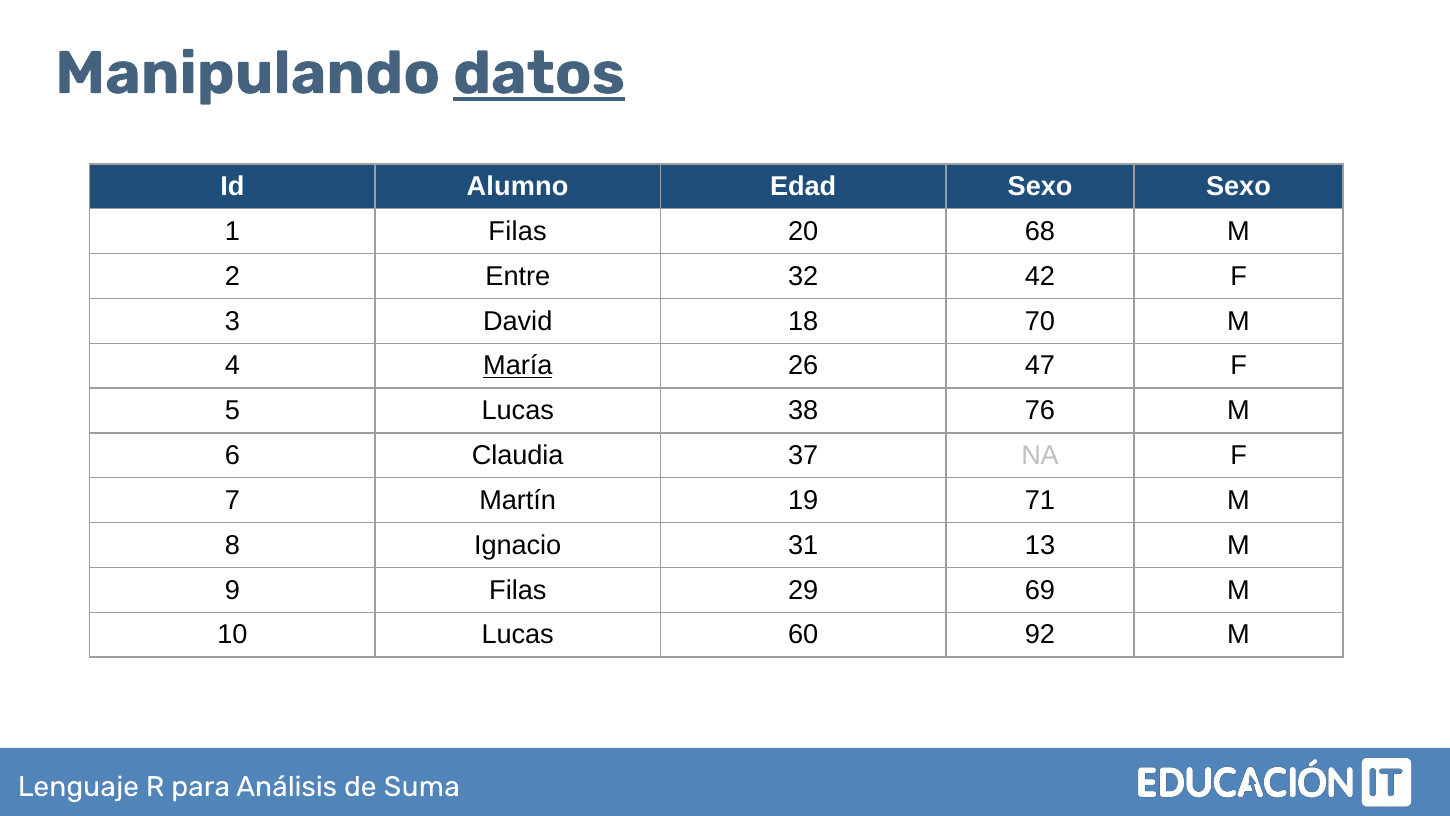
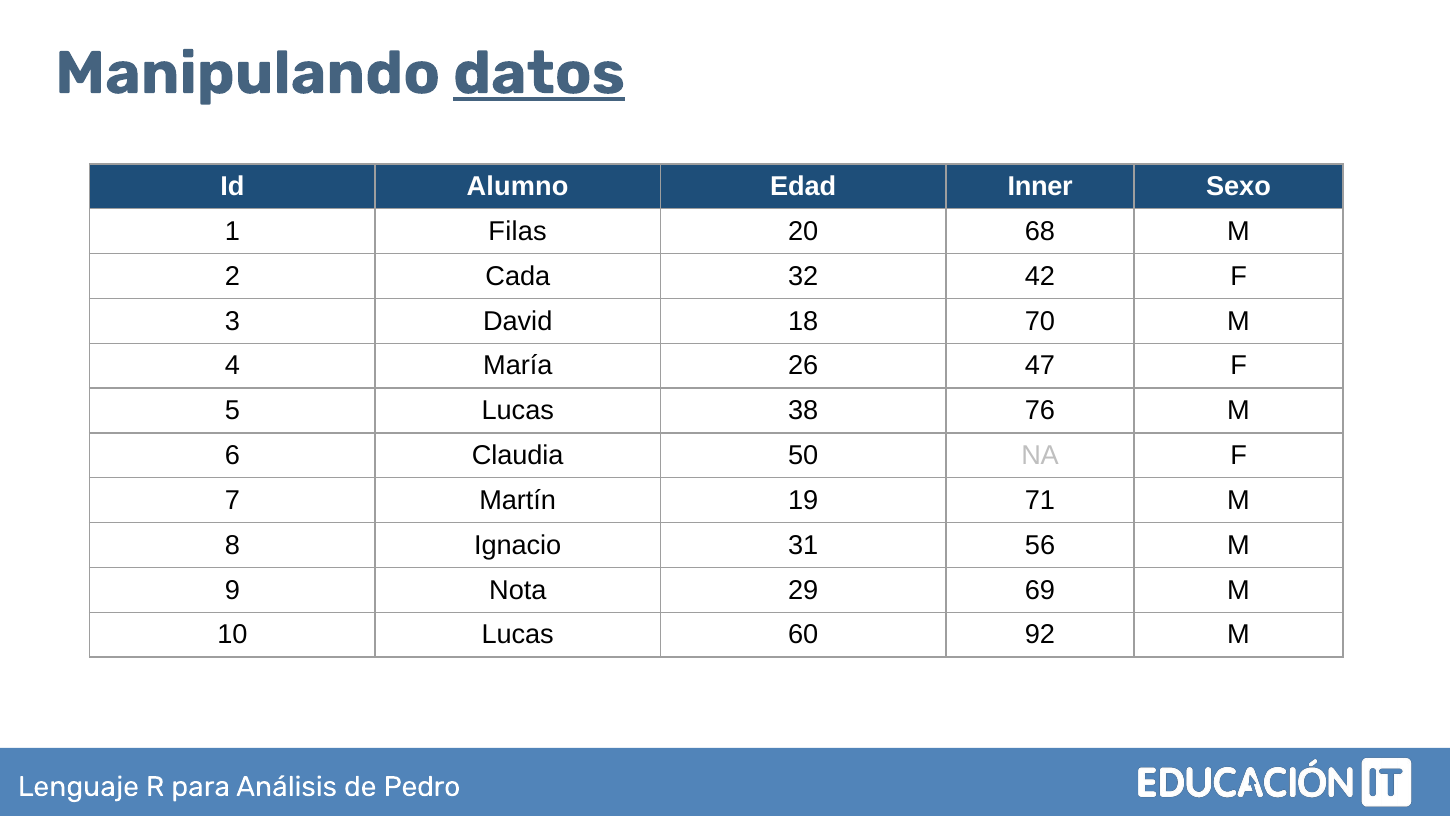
Edad Sexo: Sexo -> Inner (1040, 187)
Entre: Entre -> Cada (518, 276)
María underline: present -> none (518, 366)
37: 37 -> 50 (803, 455)
13: 13 -> 56 (1040, 545)
9 Filas: Filas -> Nota (518, 590)
Suma: Suma -> Pedro (422, 786)
